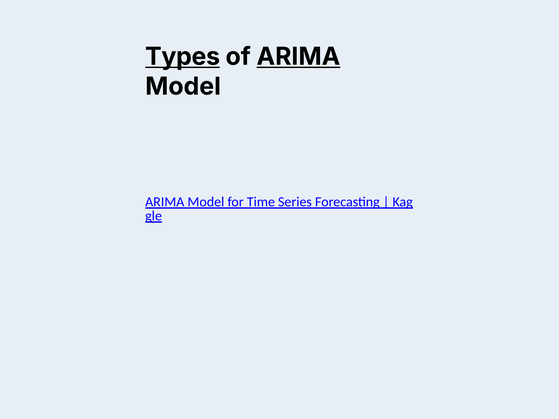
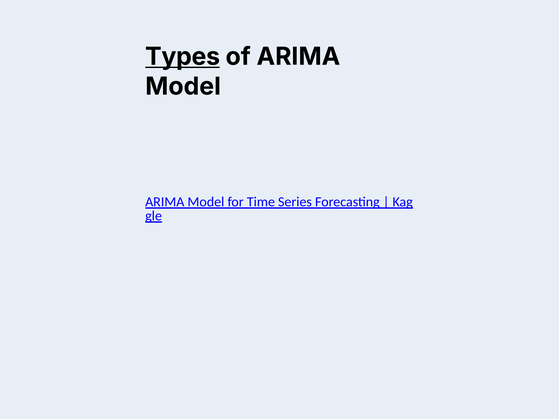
ARIMA underline: present -> none (298, 57)
